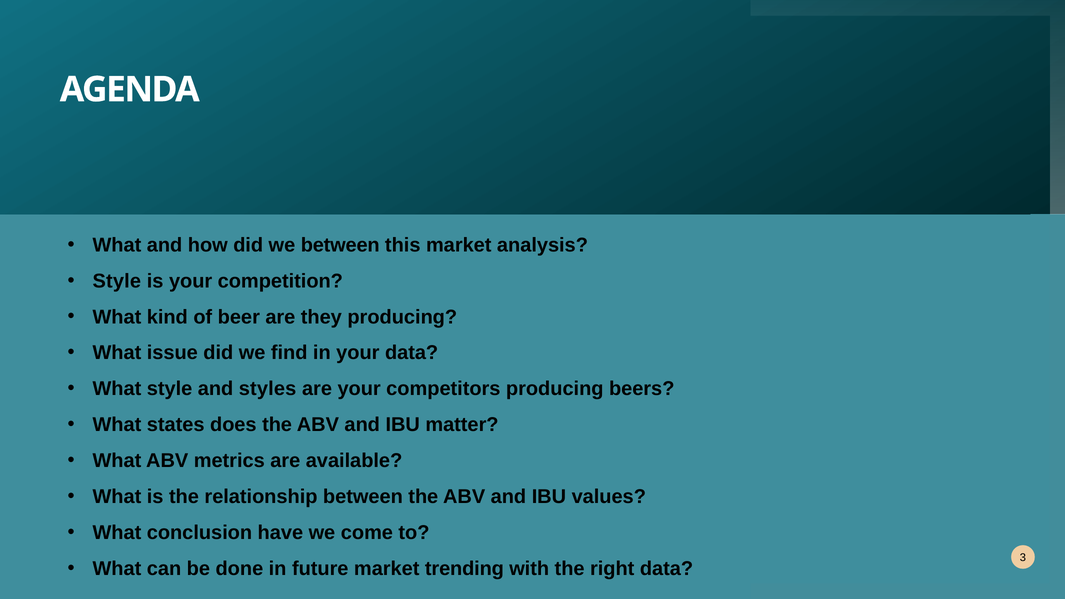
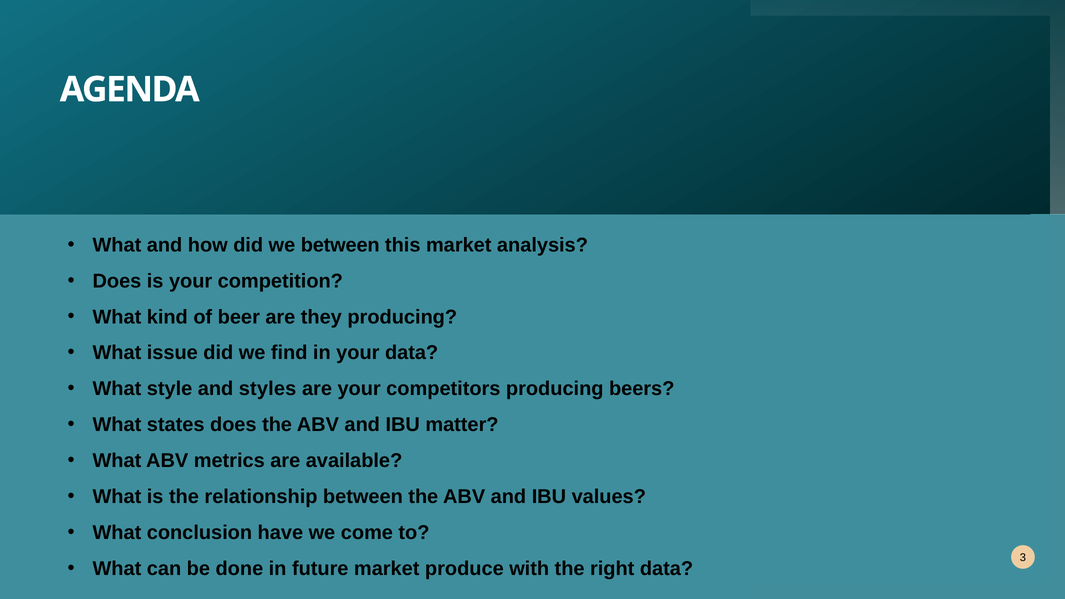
Style: Style -> Does (117, 281)
trending: trending -> produce (464, 569)
